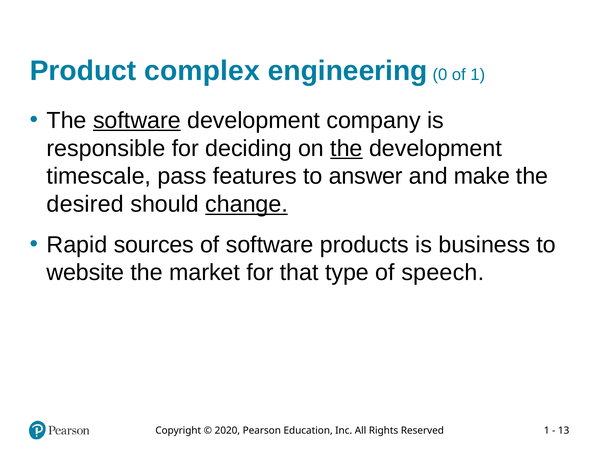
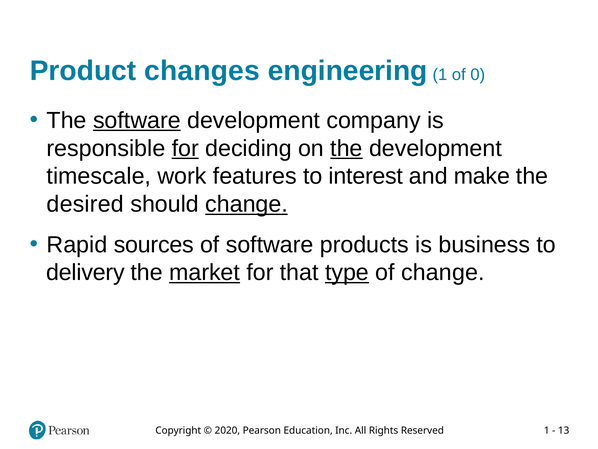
complex: complex -> changes (202, 71)
engineering 0: 0 -> 1 (440, 75)
of 1: 1 -> 0 (478, 75)
for underline: none -> present (185, 148)
pass: pass -> work (182, 176)
answer: answer -> interest (366, 176)
website: website -> delivery (85, 272)
market underline: none -> present (205, 272)
type underline: none -> present (347, 272)
of speech: speech -> change (443, 272)
